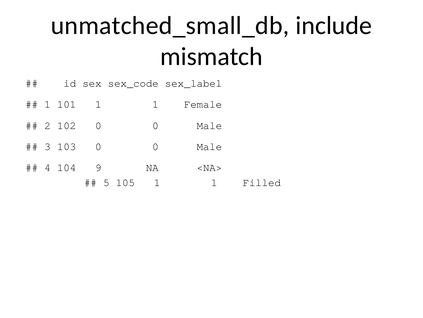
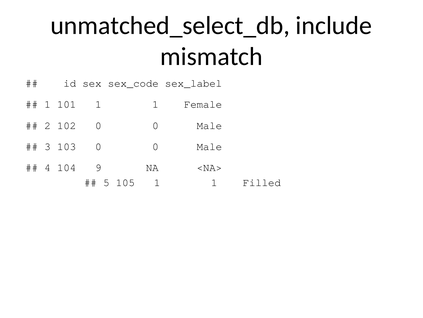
unmatched_small_db: unmatched_small_db -> unmatched_select_db (170, 25)
